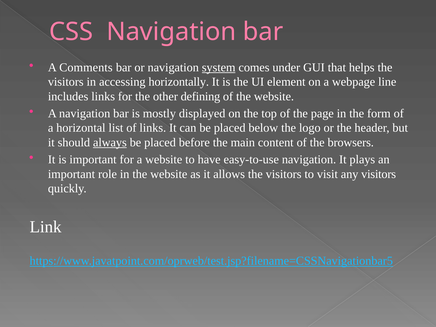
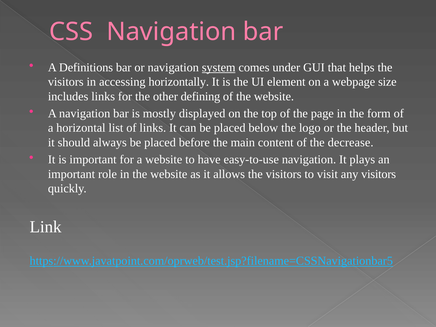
Comments: Comments -> Definitions (86, 67)
line: line -> size (387, 82)
always underline: present -> none (110, 143)
browsers: browsers -> decrease (351, 143)
